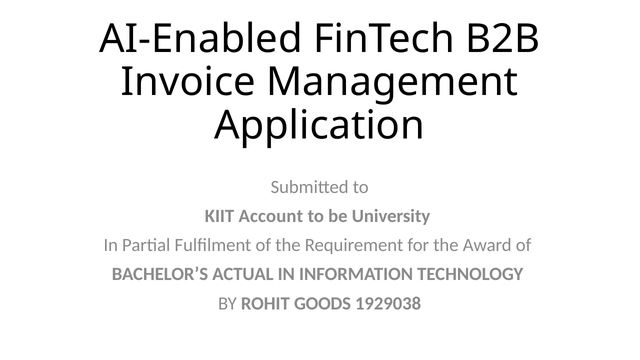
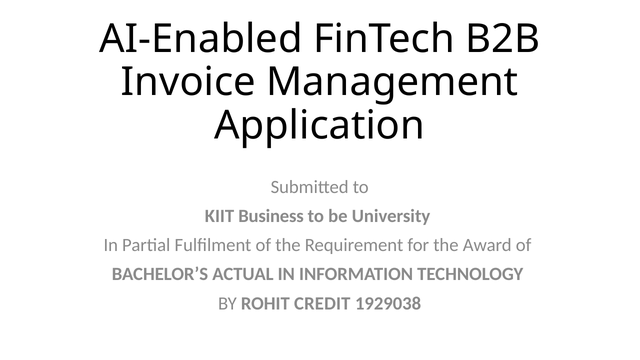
Account: Account -> Business (271, 216)
GOODS: GOODS -> CREDIT (322, 303)
